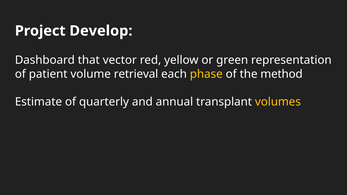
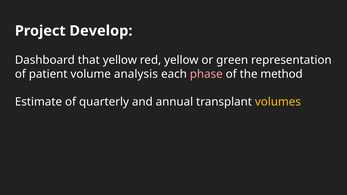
that vector: vector -> yellow (120, 60)
retrieval: retrieval -> analysis (136, 74)
phase colour: yellow -> pink (206, 74)
